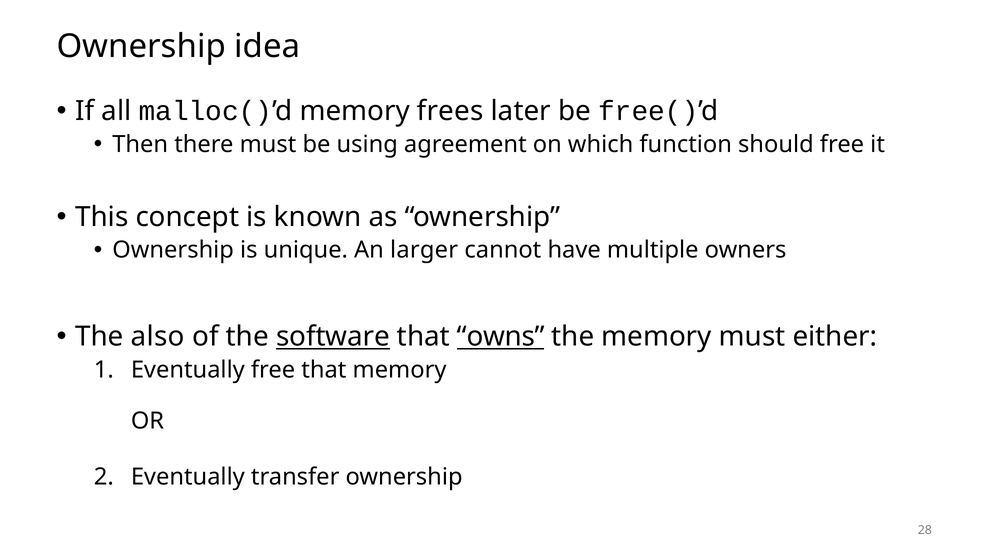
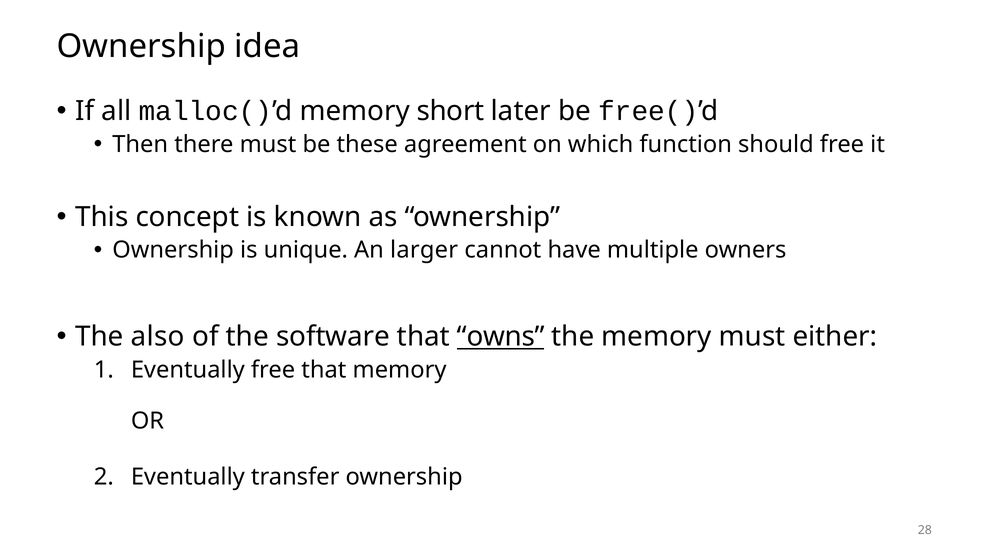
frees: frees -> short (450, 111)
using: using -> these (367, 144)
software underline: present -> none (333, 337)
